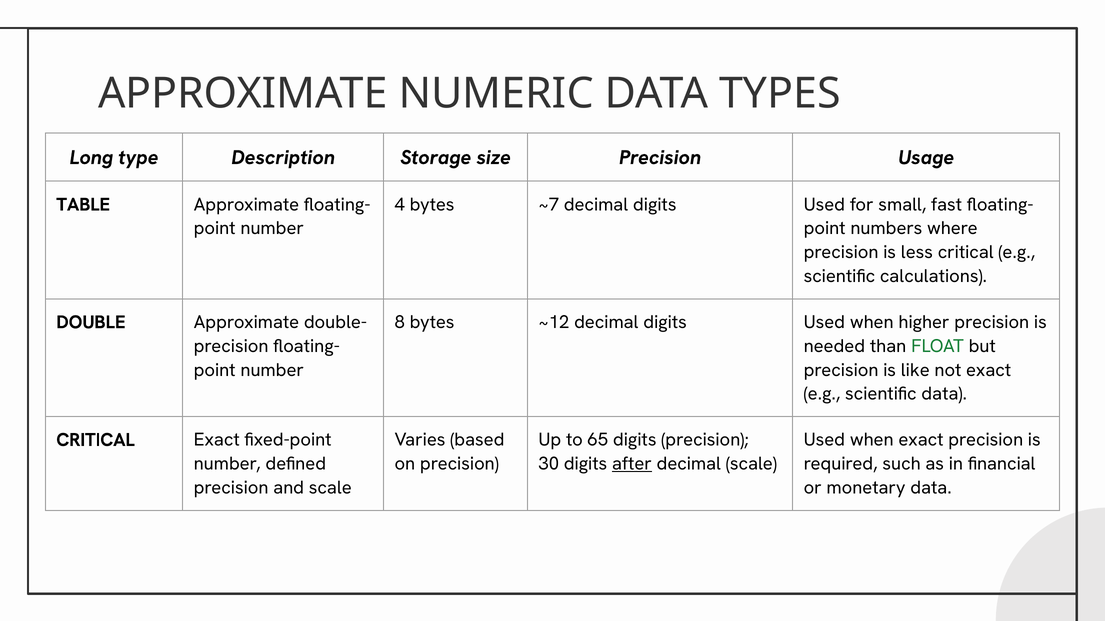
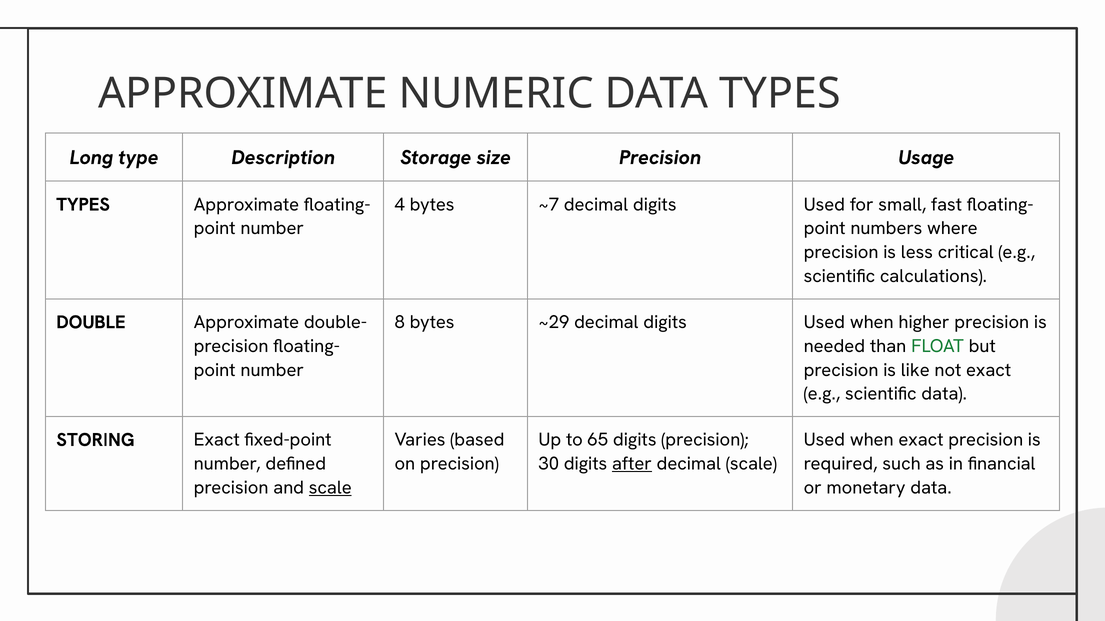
TABLE: TABLE -> TYPES (83, 205)
~12: ~12 -> ~29 (554, 322)
CRITICAL: CRITICAL -> STORING (95, 440)
scale underline: none -> present (330, 488)
